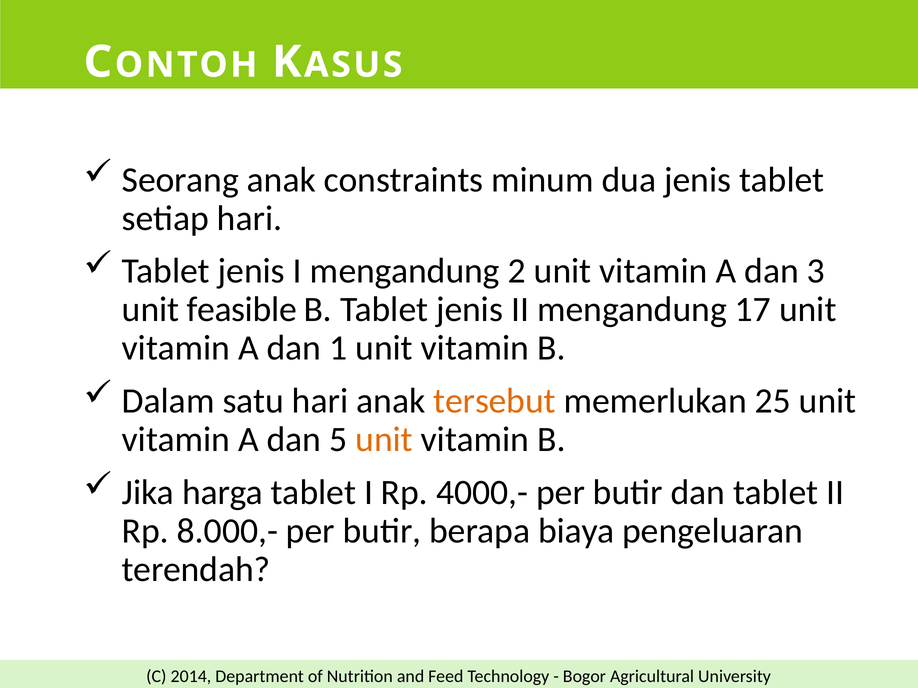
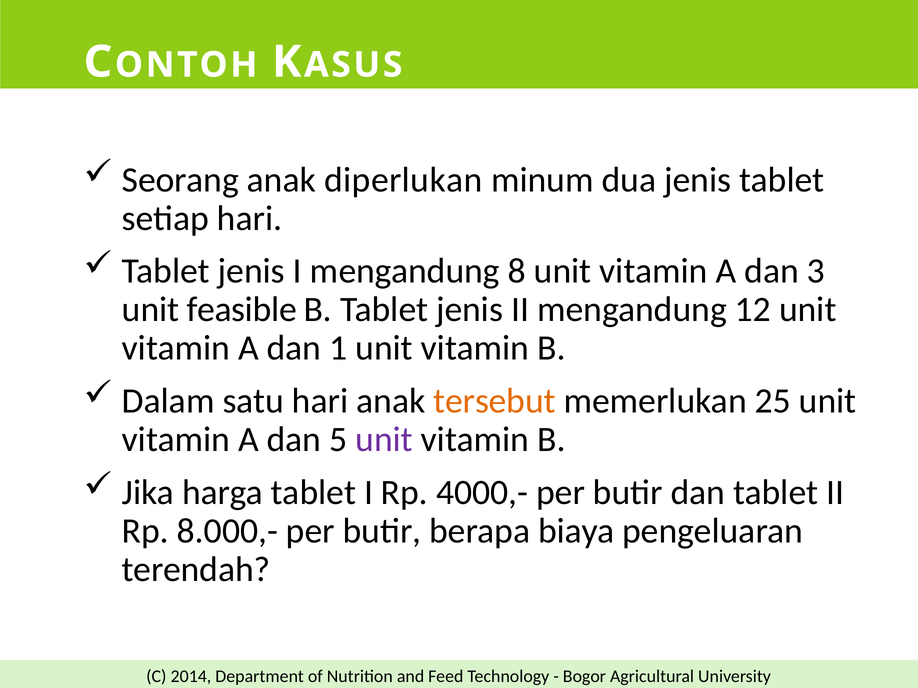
constraints: constraints -> diperlukan (403, 180)
2: 2 -> 8 (517, 271)
17: 17 -> 12 (753, 310)
unit colour: orange -> purple (384, 440)
